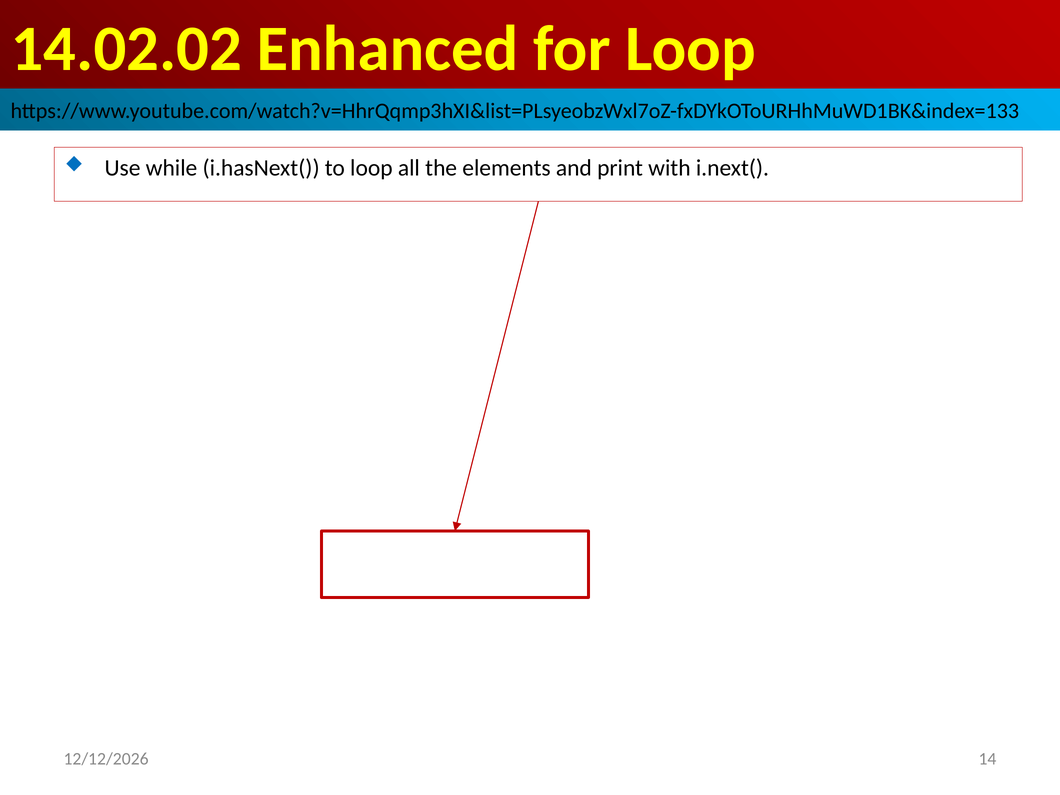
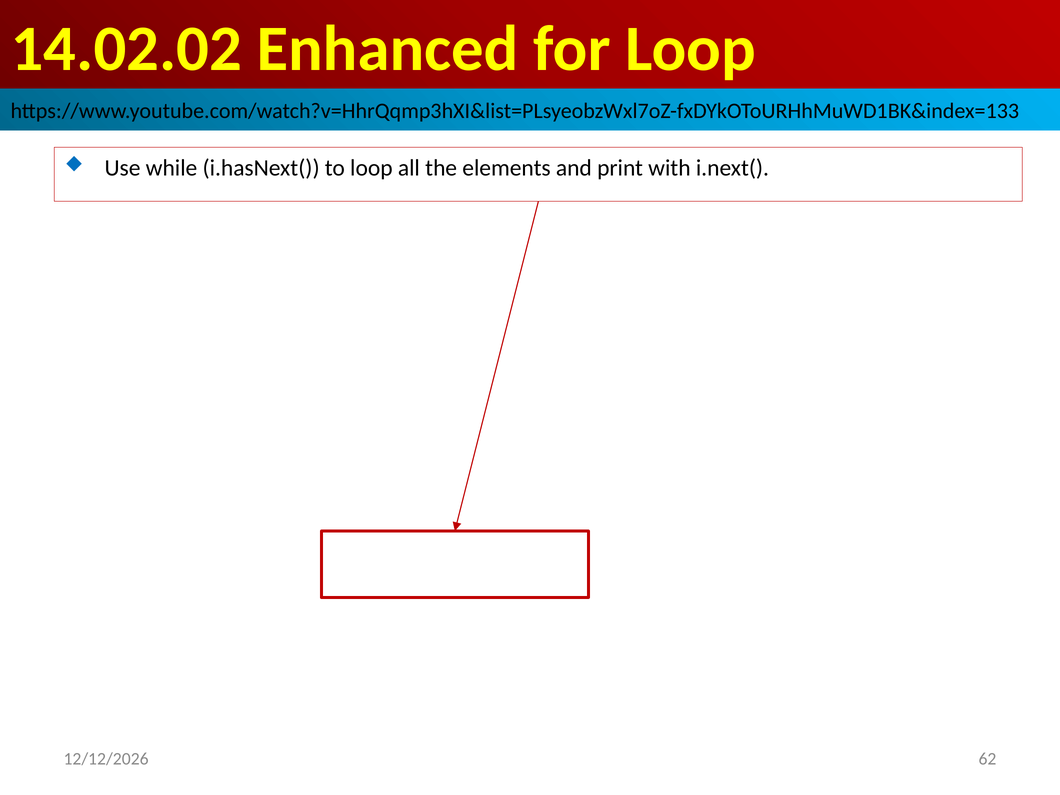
14: 14 -> 62 (987, 759)
